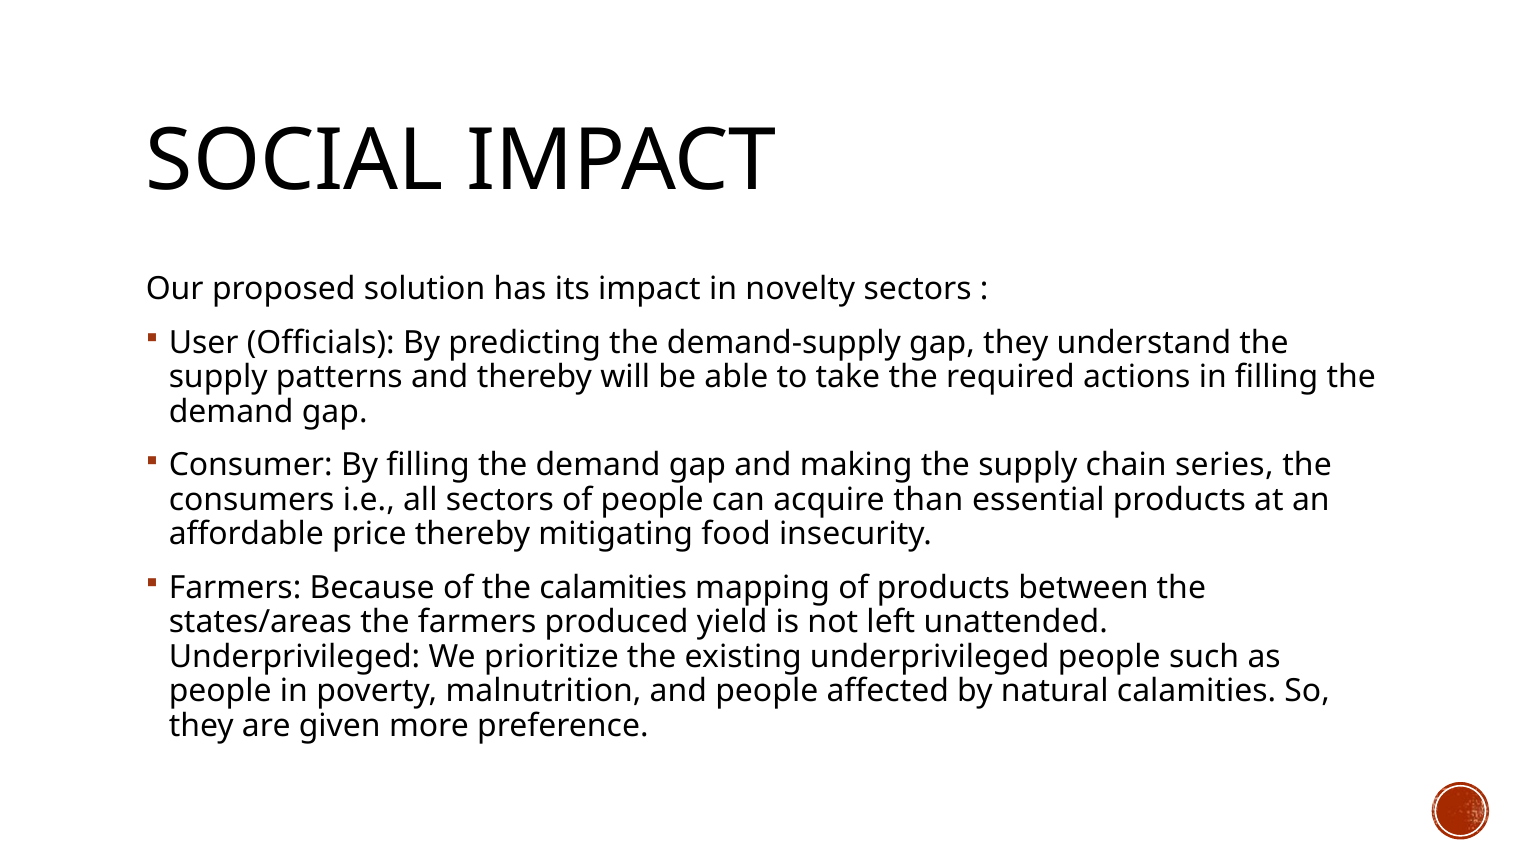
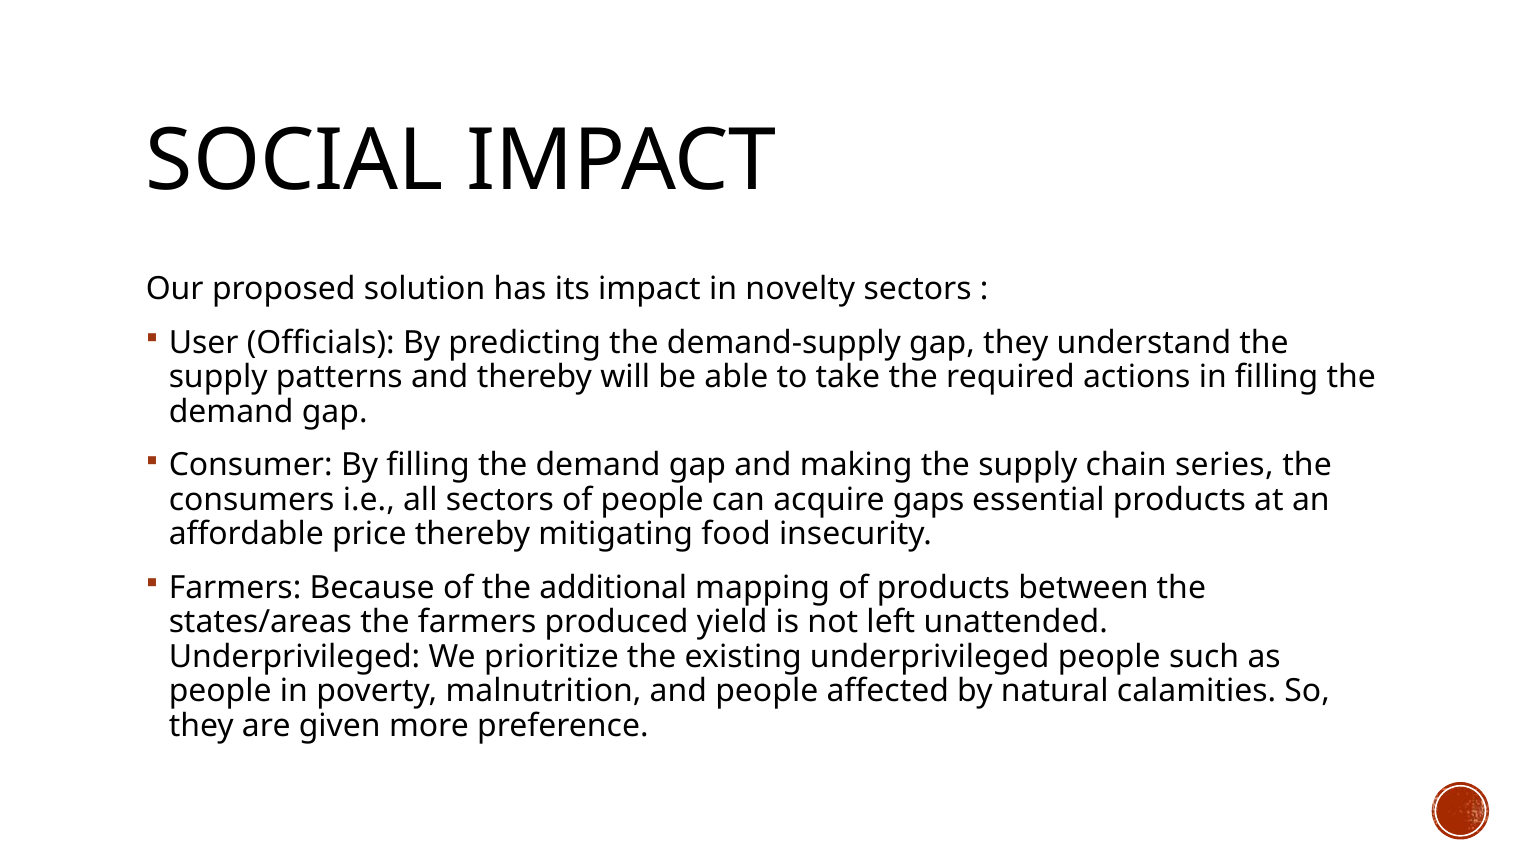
than: than -> gaps (929, 500)
the calamities: calamities -> additional (613, 588)
